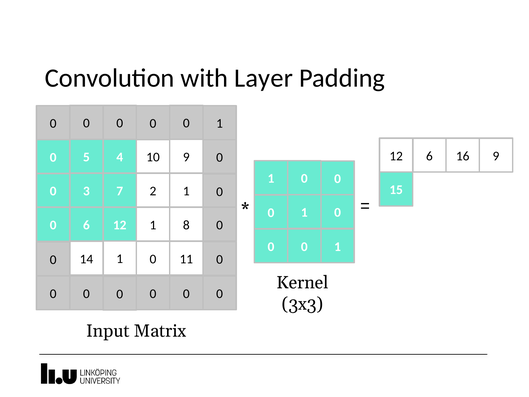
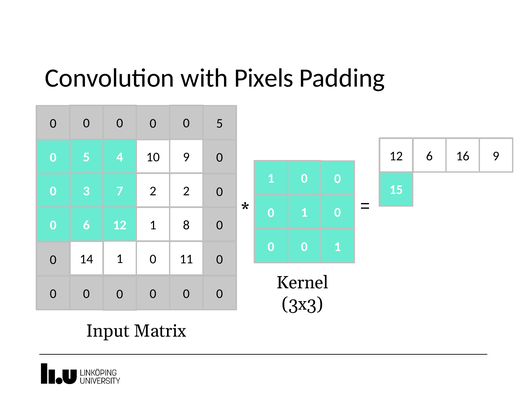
Layer: Layer -> Pixels (264, 78)
1: 1 -> 5 (220, 124)
2 1: 1 -> 2 (186, 191)
